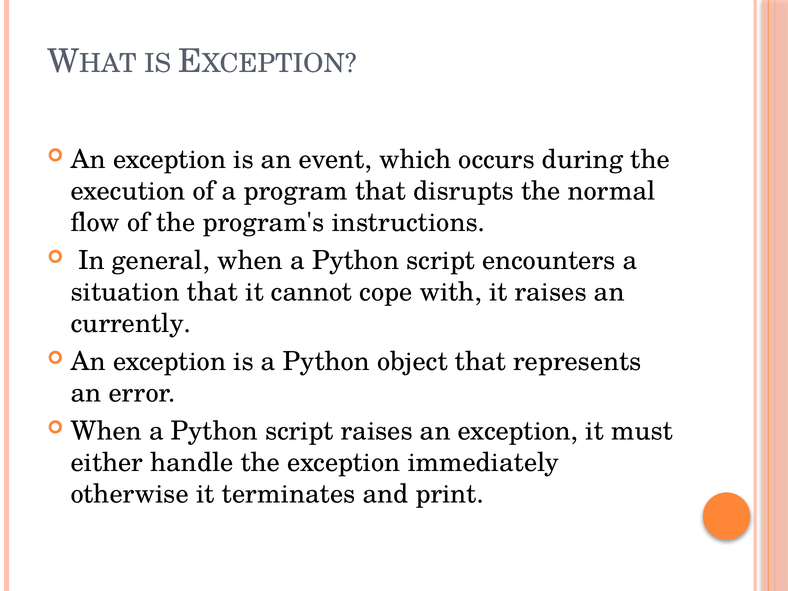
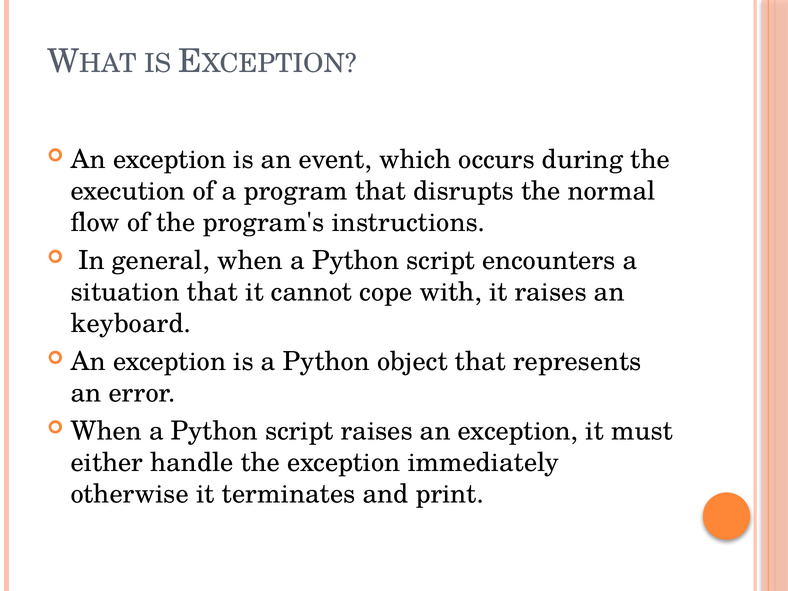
currently: currently -> keyboard (131, 324)
